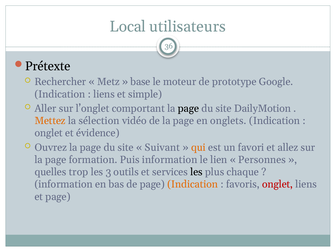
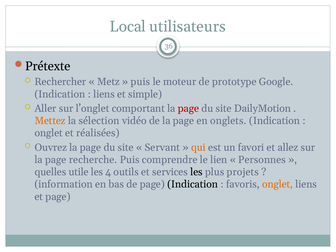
base: base -> puis (140, 82)
page colour: black -> red (188, 108)
évidence: évidence -> réalisées (98, 133)
Suivant: Suivant -> Servant (162, 147)
formation: formation -> recherche (93, 160)
Puis information: information -> comprendre (170, 160)
trop: trop -> utile (79, 172)
3: 3 -> 4 (108, 172)
chaque: chaque -> projets (243, 172)
Indication colour: orange -> black (193, 184)
onglet colour: red -> orange (278, 184)
